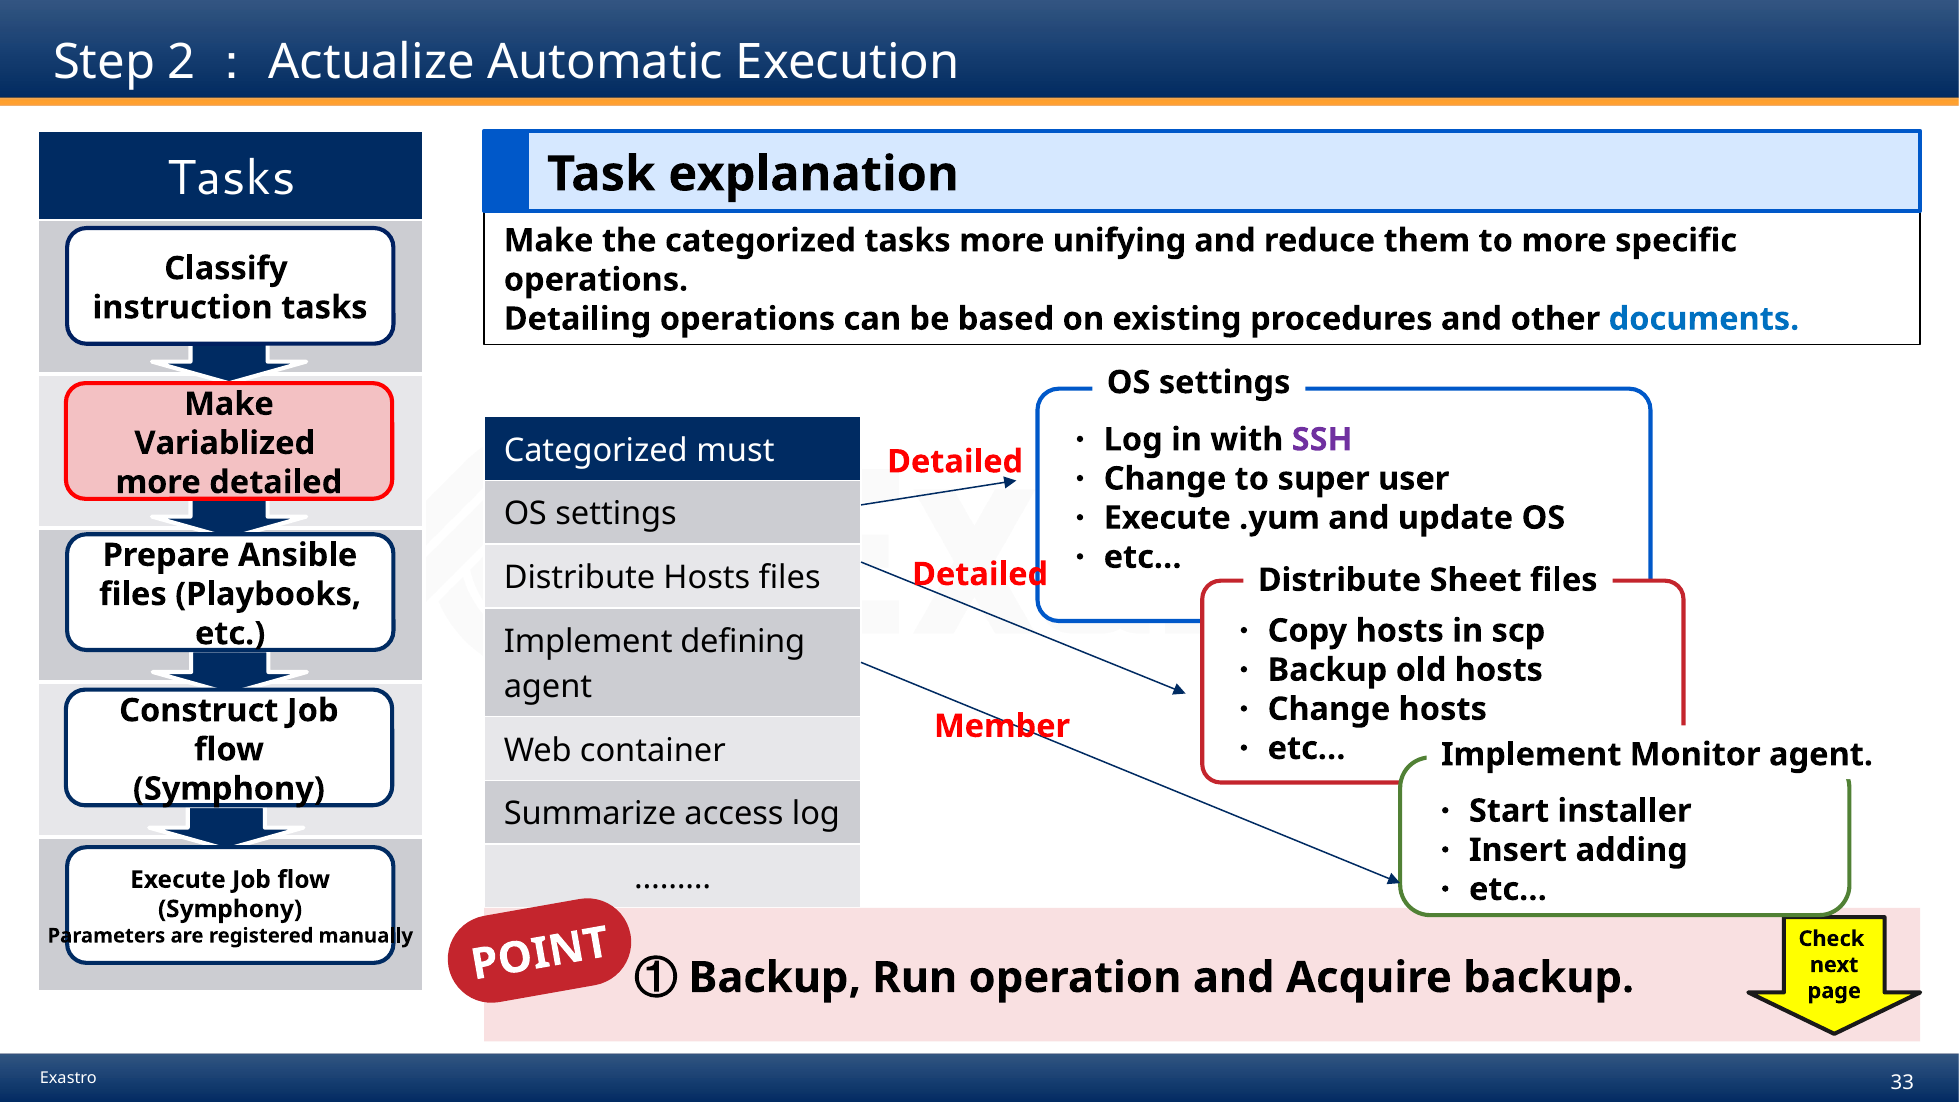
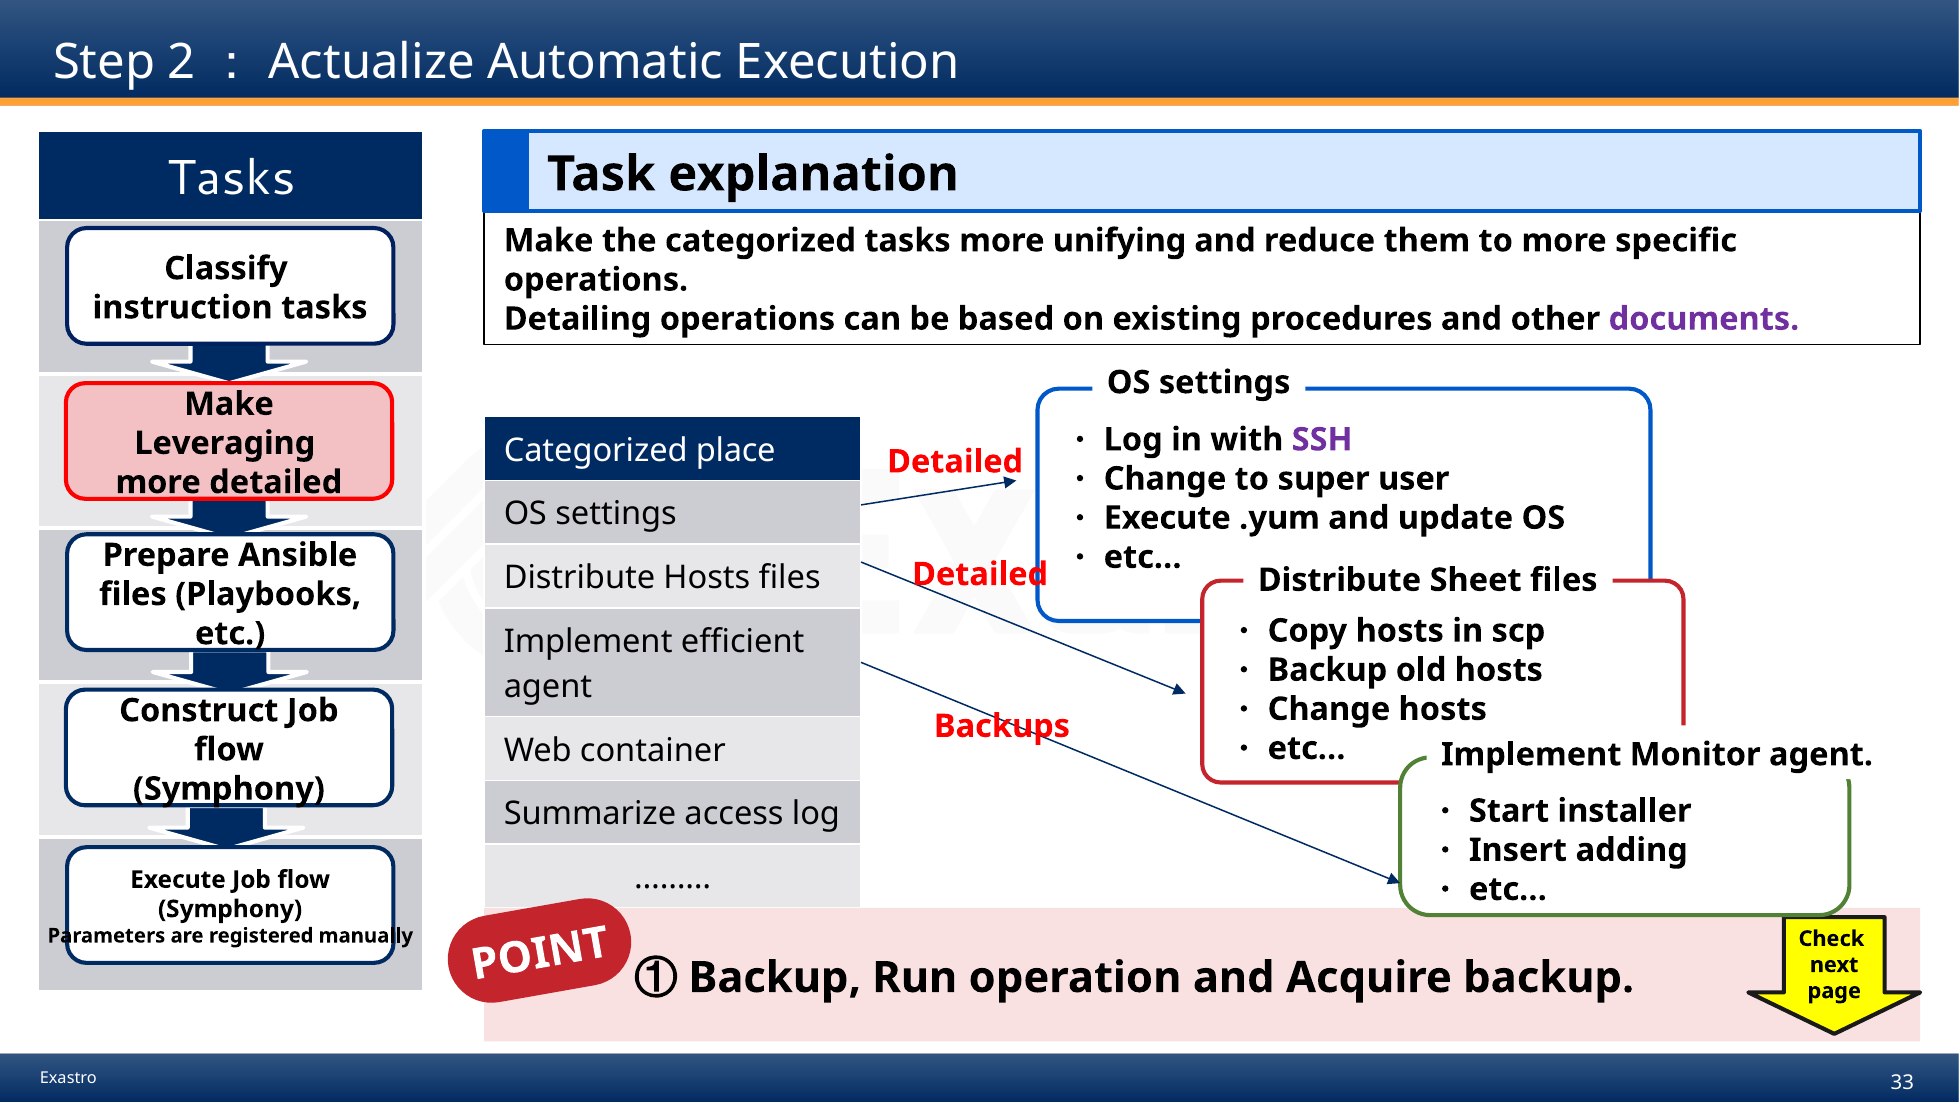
documents colour: blue -> purple (1704, 319)
Variablized: Variablized -> Leveraging (225, 443)
must: must -> place (736, 450)
defining: defining -> efficient (743, 642)
Member: Member -> Backups (1002, 726)
